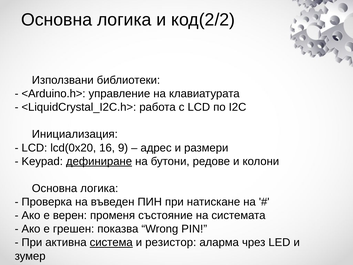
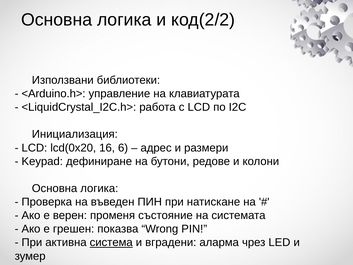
9: 9 -> 6 (123, 148)
дефиниране underline: present -> none (99, 161)
резистор: резистор -> вградени (171, 242)
